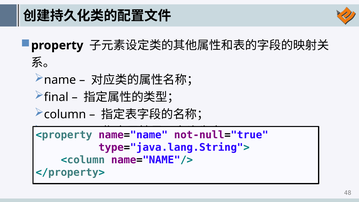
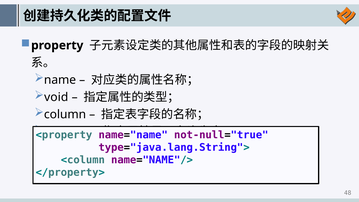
final: final -> void (56, 97)
